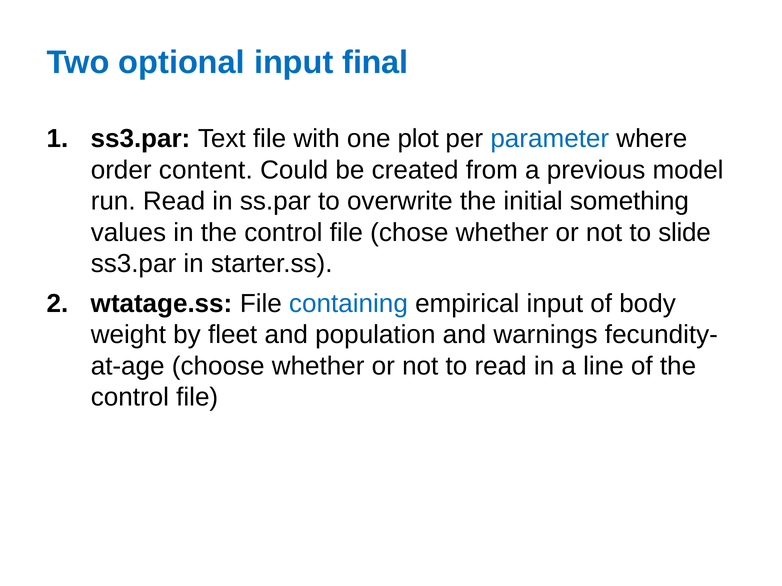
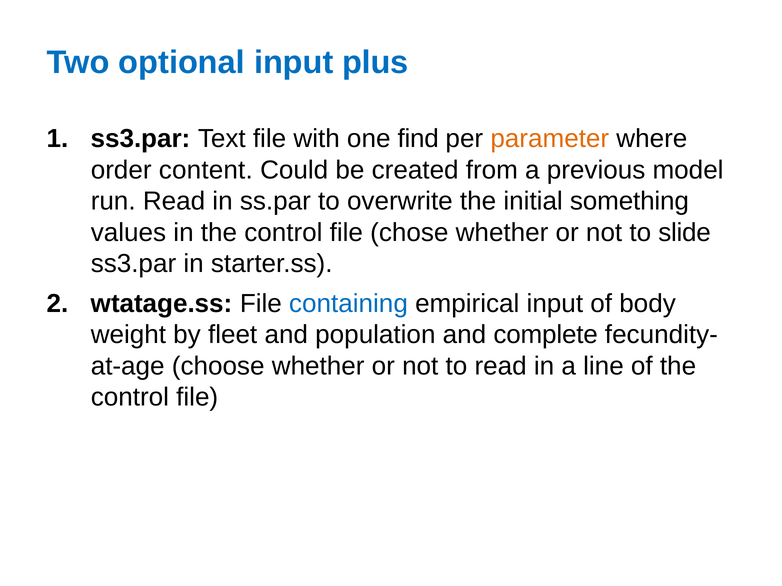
final: final -> plus (375, 63)
plot: plot -> find (418, 139)
parameter colour: blue -> orange (550, 139)
warnings: warnings -> complete (546, 335)
